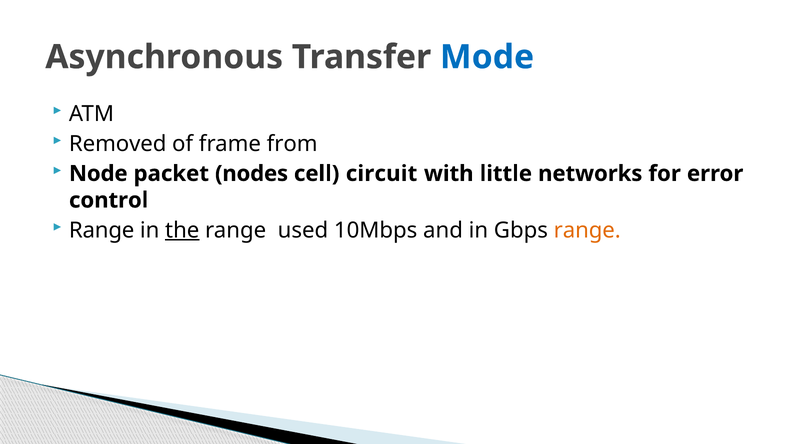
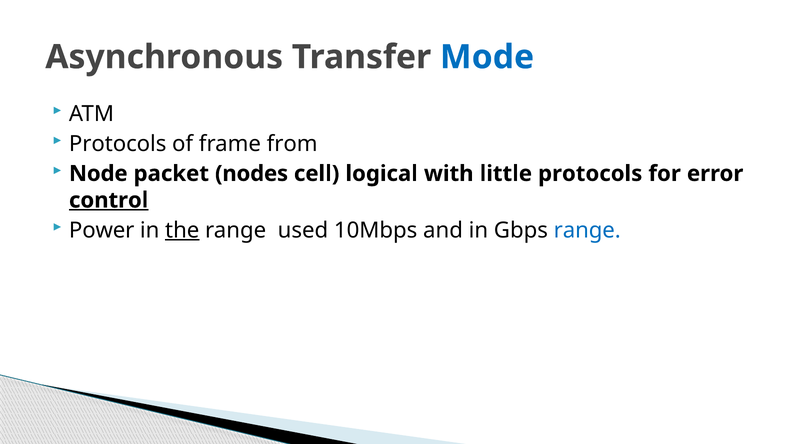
Removed: Removed -> Protocols (118, 144)
circuit: circuit -> logical (382, 174)
little networks: networks -> protocols (590, 174)
control underline: none -> present (109, 200)
Range: Range -> Power (102, 230)
range colour: orange -> blue (587, 230)
